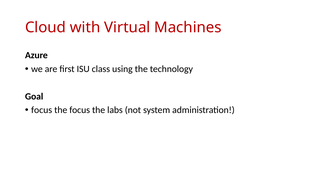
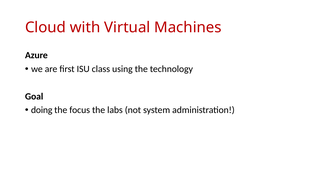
focus: focus -> doing (42, 110)
